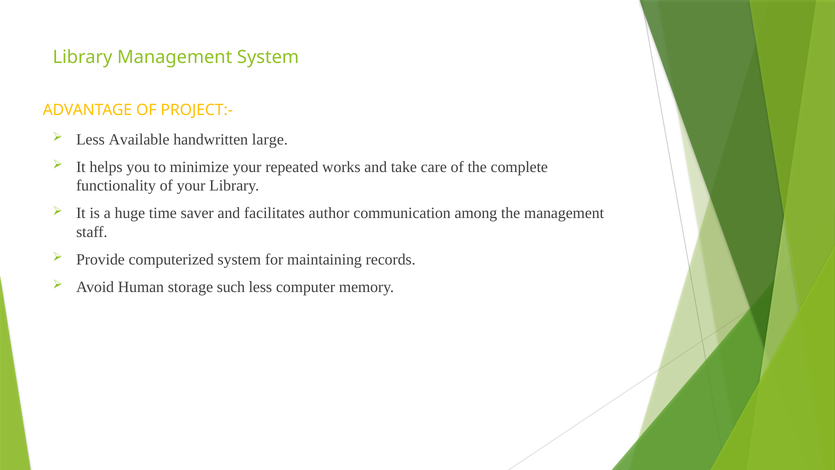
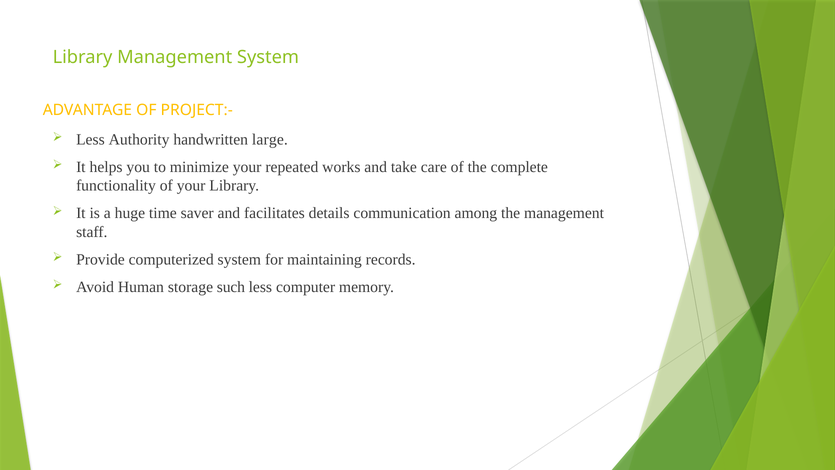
Available: Available -> Authority (139, 139)
author: author -> details (329, 213)
